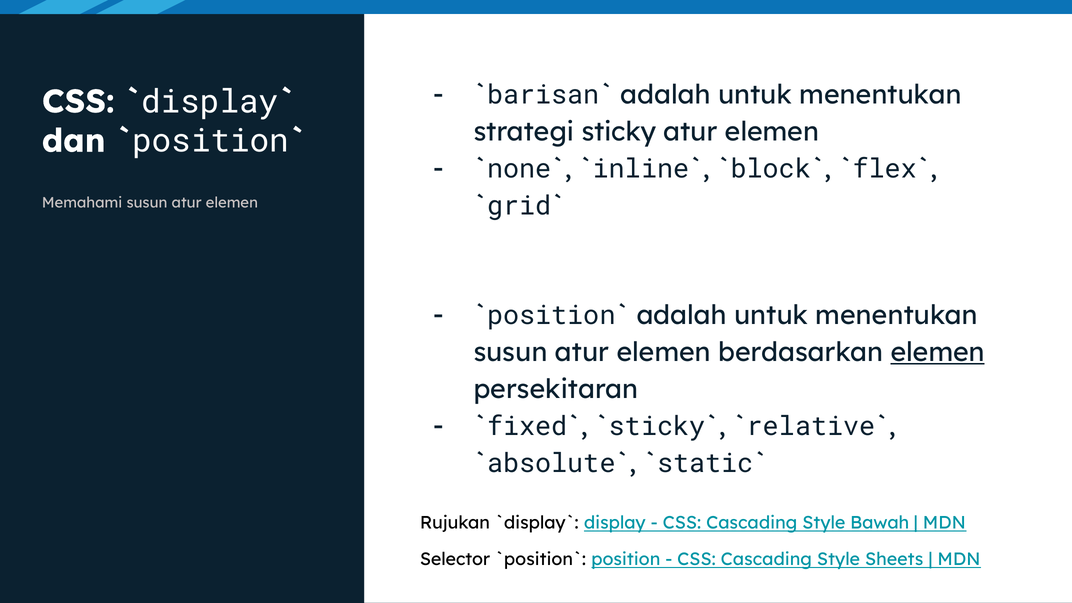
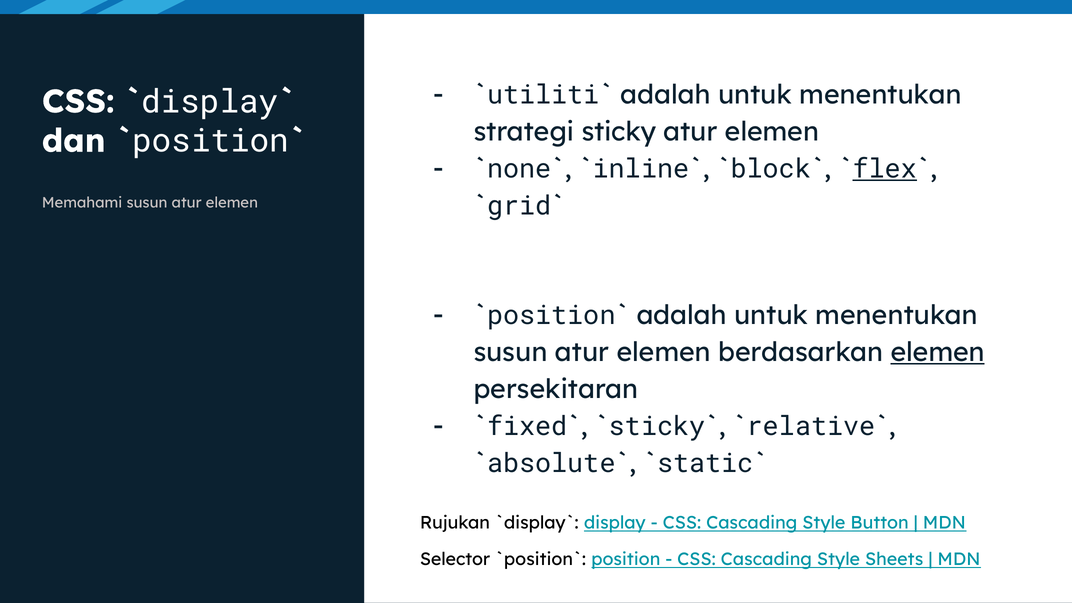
barisan: barisan -> utiliti (543, 95)
flex underline: none -> present (885, 169)
Bawah: Bawah -> Button (880, 523)
